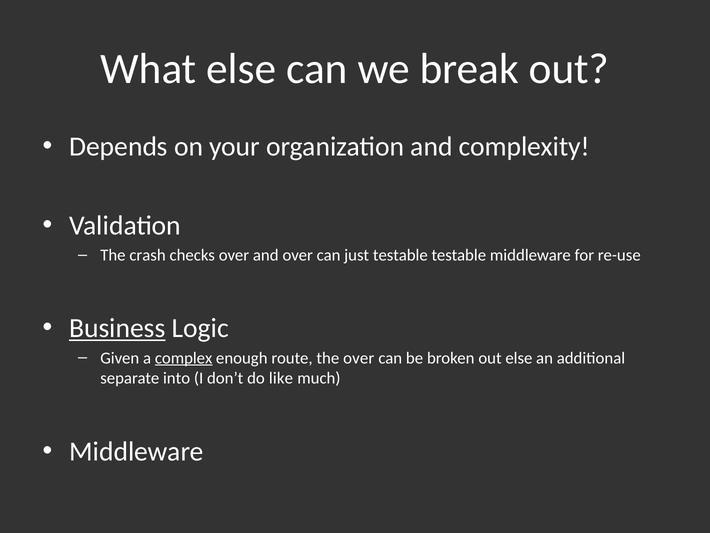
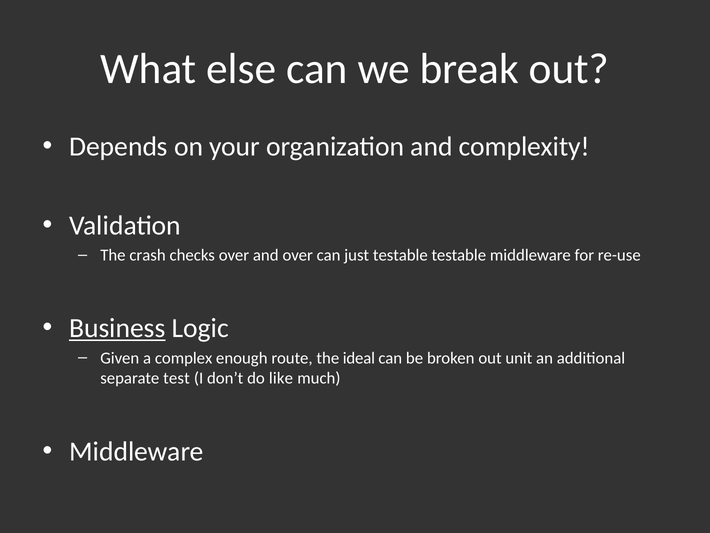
complex underline: present -> none (184, 358)
the over: over -> ideal (359, 358)
out else: else -> unit (519, 358)
into: into -> test (176, 378)
